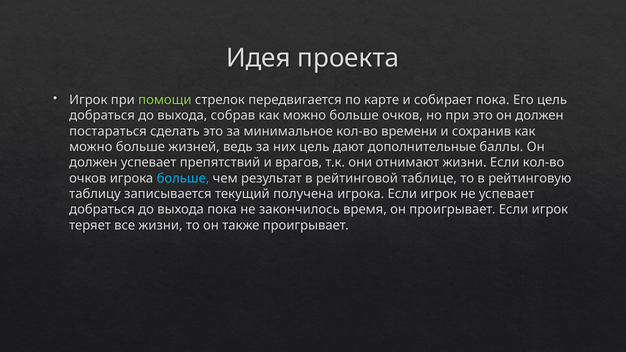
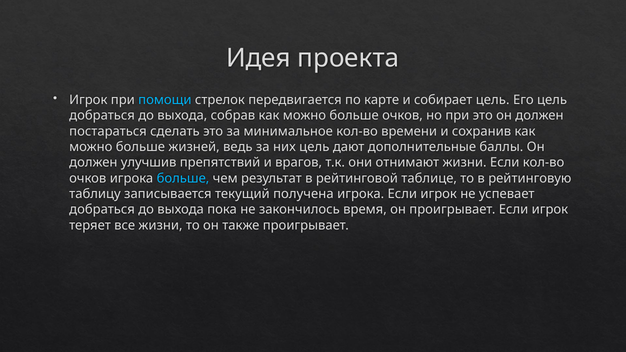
помощи colour: light green -> light blue (165, 100)
собирает пока: пока -> цель (493, 100)
должен успевает: успевает -> улучшив (149, 163)
